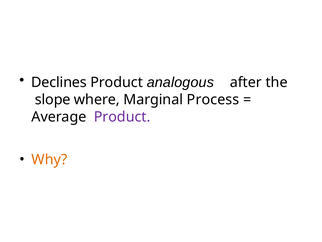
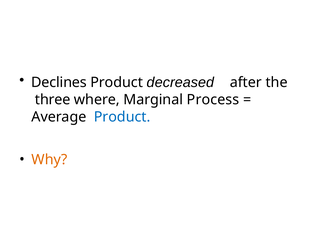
analogous: analogous -> decreased (180, 82)
slope: slope -> three (53, 99)
Product colour: purple -> blue (122, 117)
